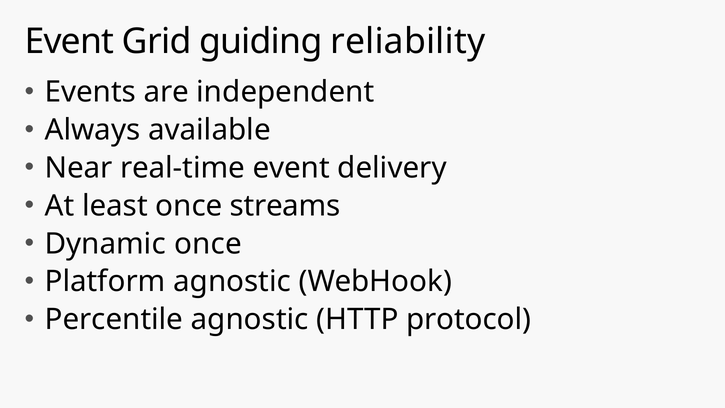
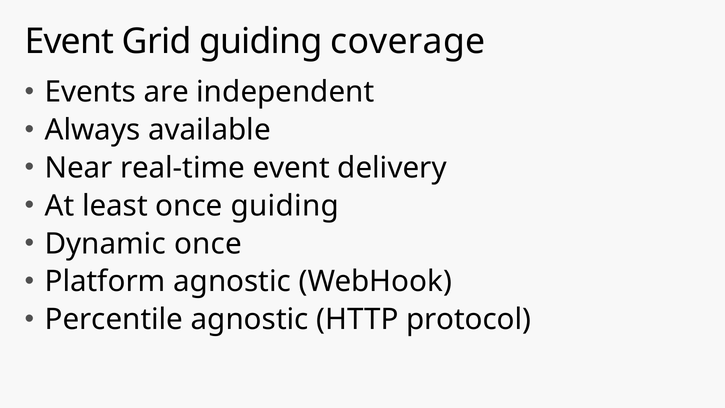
reliability: reliability -> coverage (408, 42)
once streams: streams -> guiding (285, 206)
